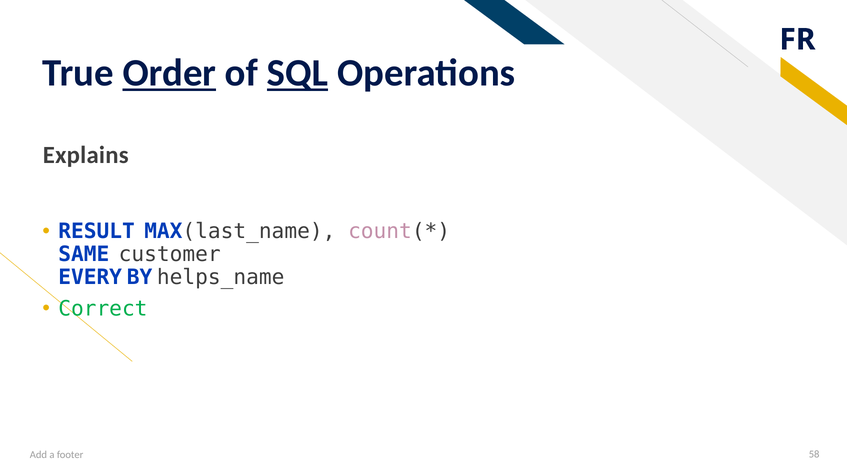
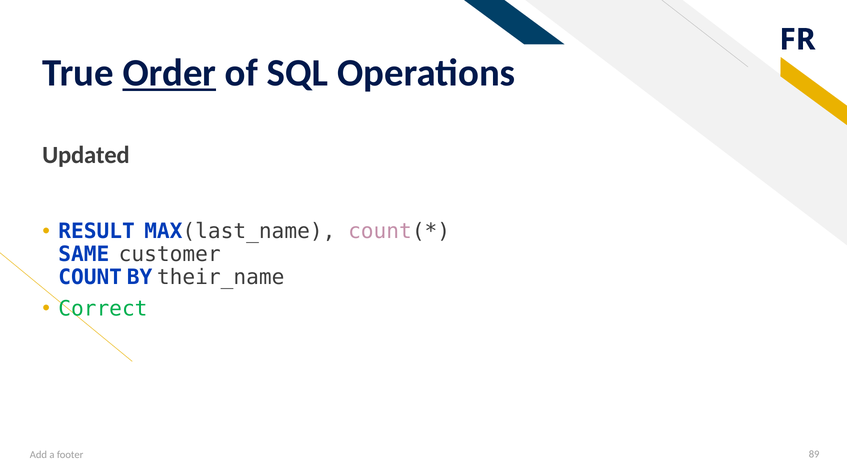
SQL underline: present -> none (298, 73)
Explains: Explains -> Updated (86, 155)
EVERY: EVERY -> COUNT (90, 277)
helps_name: helps_name -> their_name (221, 277)
58: 58 -> 89 (814, 455)
